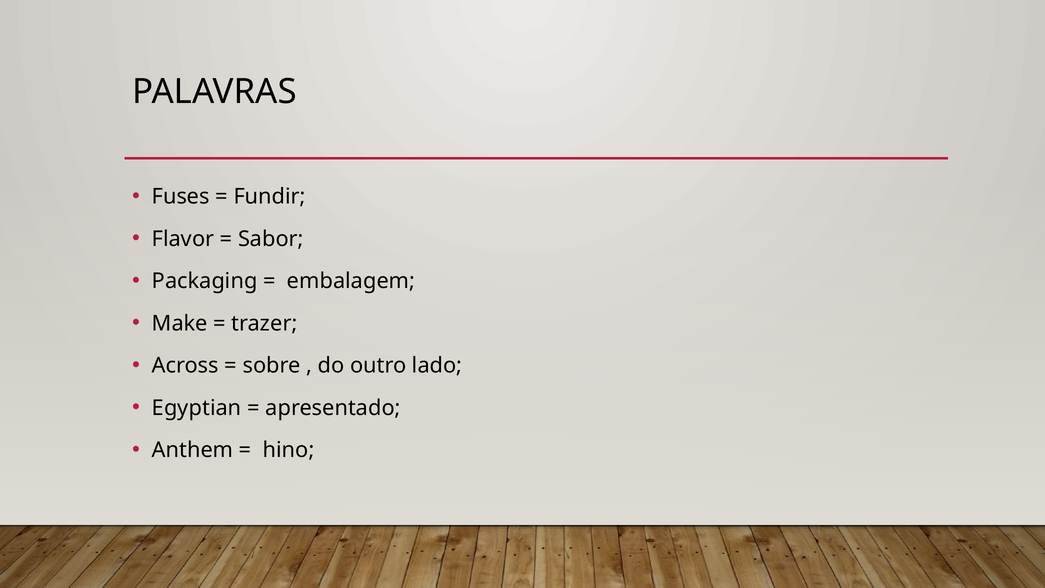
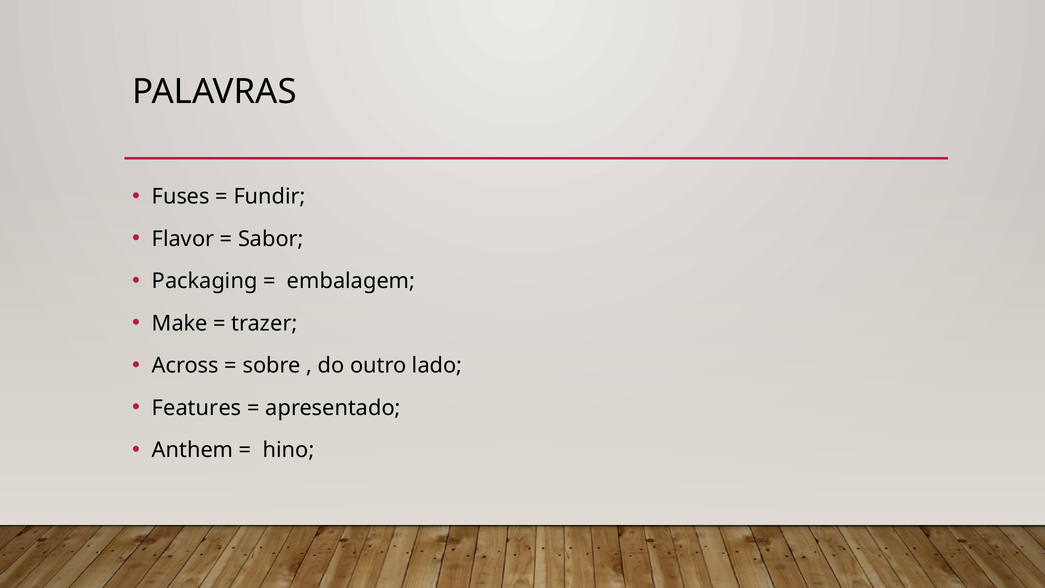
Egyptian: Egyptian -> Features (197, 408)
